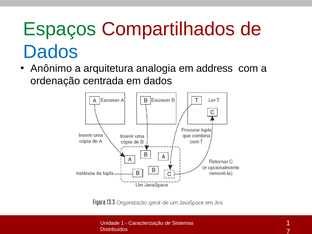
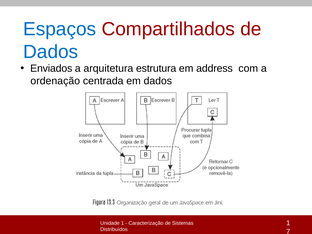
Espaços colour: green -> blue (60, 29)
Anônimo: Anônimo -> Enviados (51, 68)
analogia: analogia -> estrutura (156, 68)
